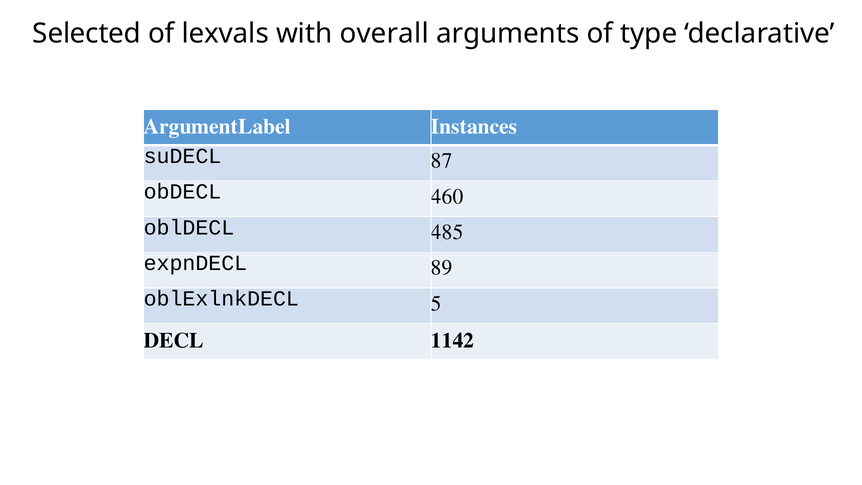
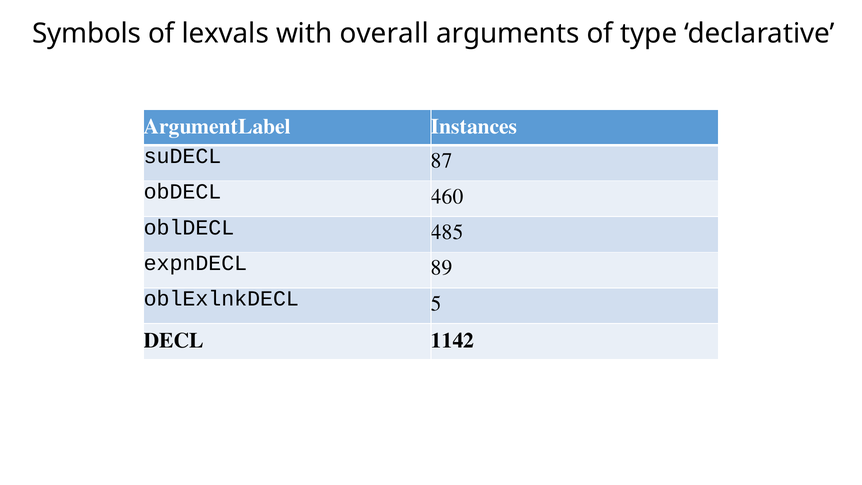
Selected: Selected -> Symbols (87, 33)
